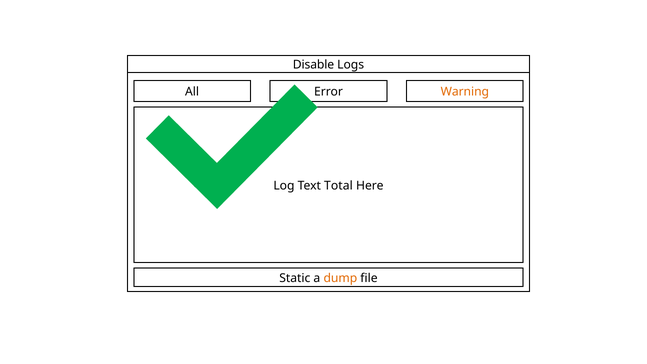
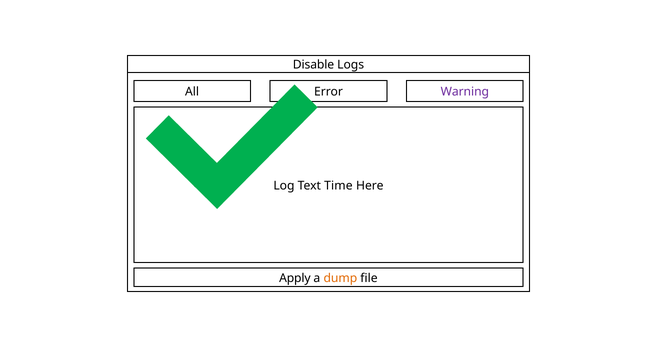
Warning colour: orange -> purple (465, 92)
Total: Total -> Time (338, 186)
Static: Static -> Apply (295, 278)
